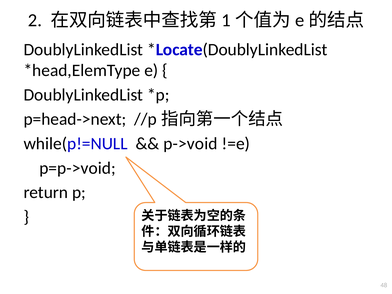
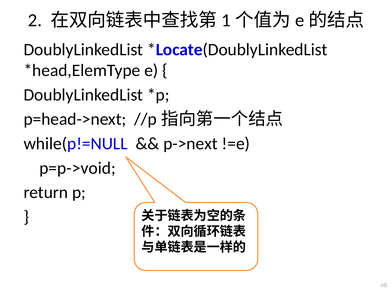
p->void: p->void -> p->next (190, 144)
